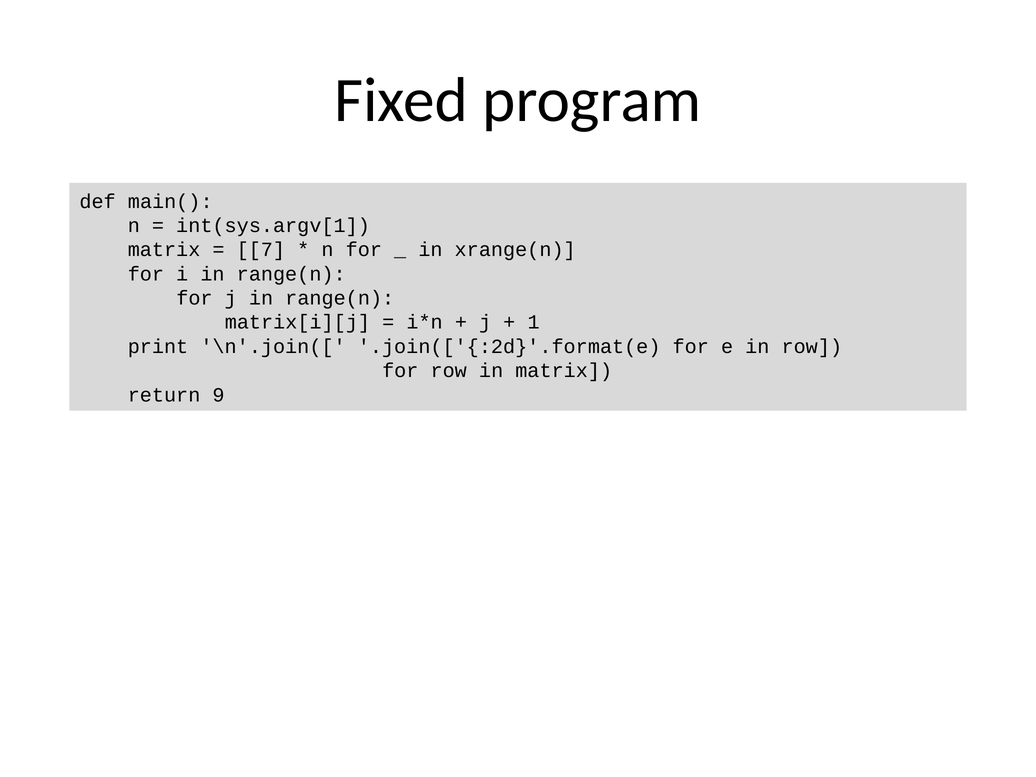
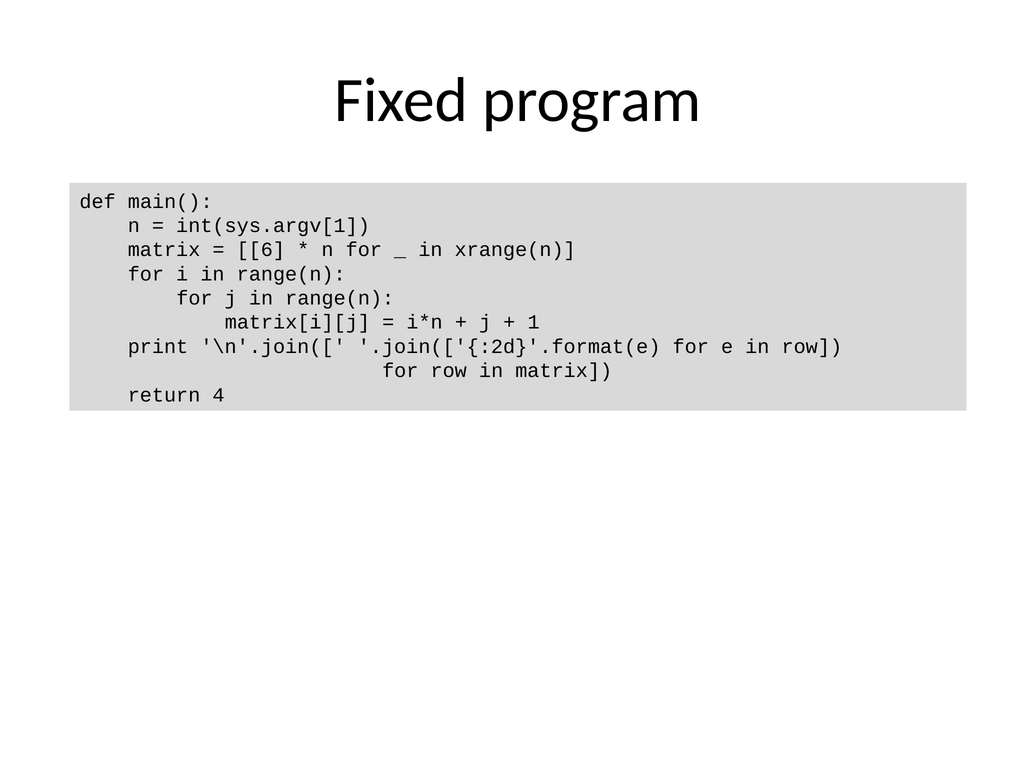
7: 7 -> 6 (261, 250)
9: 9 -> 4 (219, 395)
